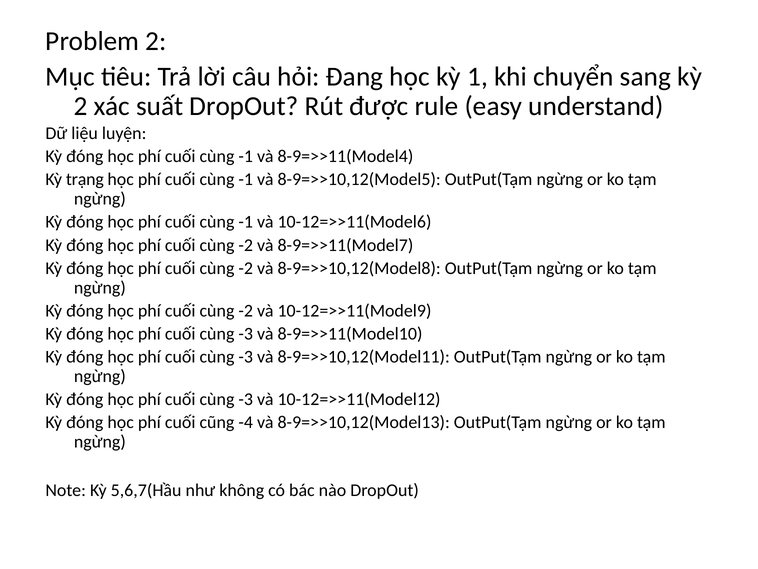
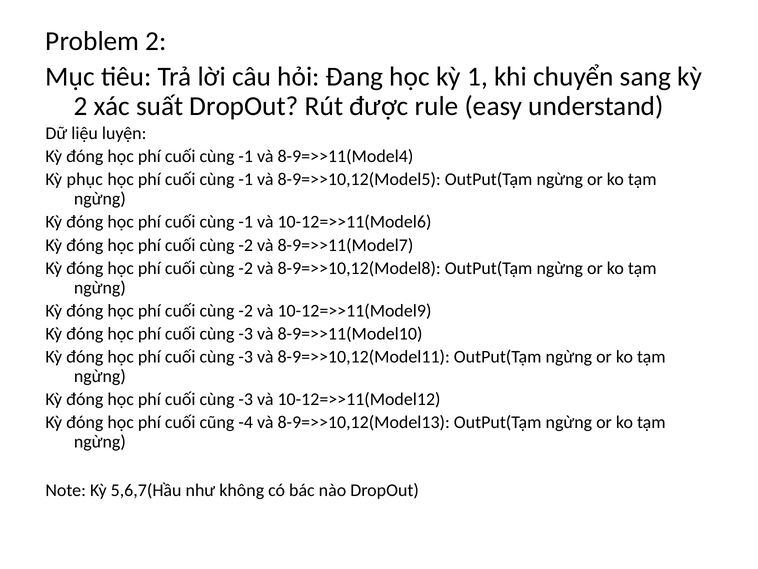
trạng: trạng -> phục (85, 179)
